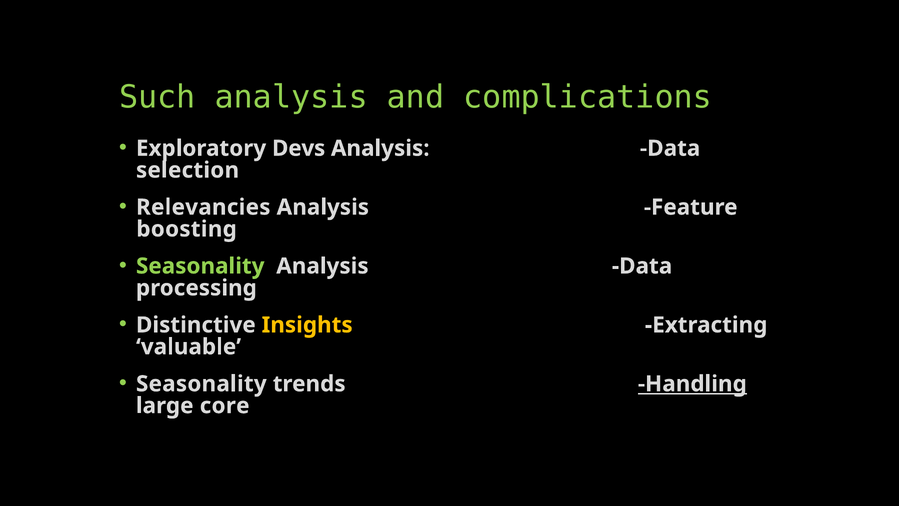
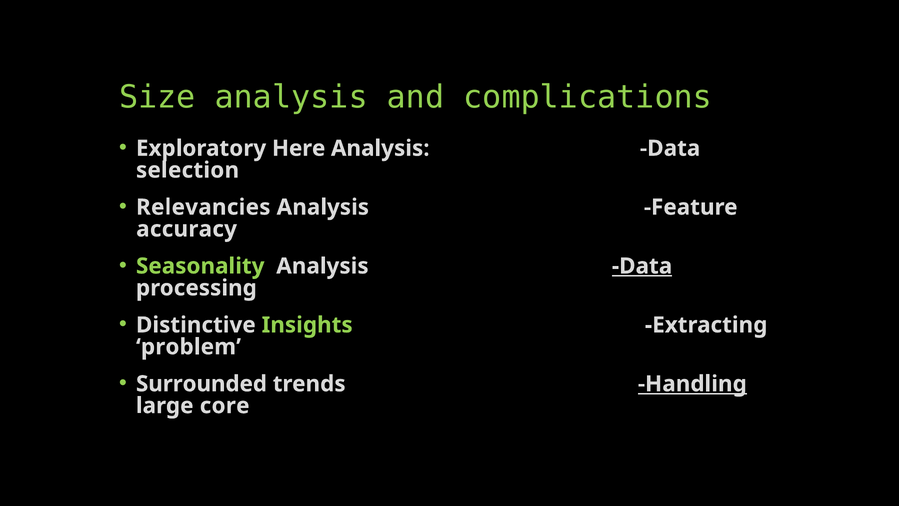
Such: Such -> Size (157, 97)
Devs: Devs -> Here (299, 148)
boosting: boosting -> accuracy (187, 229)
Data underline: none -> present (642, 266)
Insights colour: yellow -> light green (307, 325)
valuable: valuable -> problem (189, 347)
Seasonality: Seasonality -> Surrounded (201, 384)
